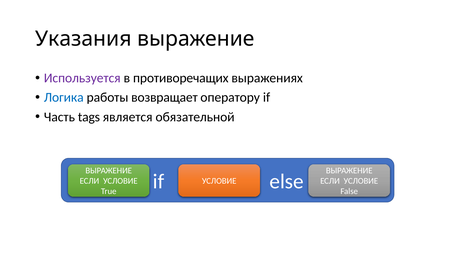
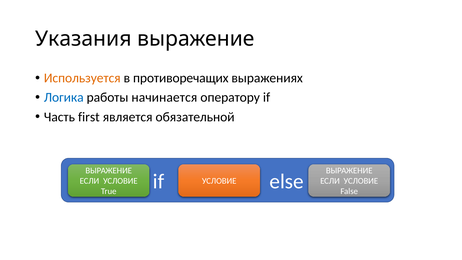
Используется colour: purple -> orange (82, 78)
возвращает: возвращает -> начинается (164, 97)
tags: tags -> first (89, 117)
